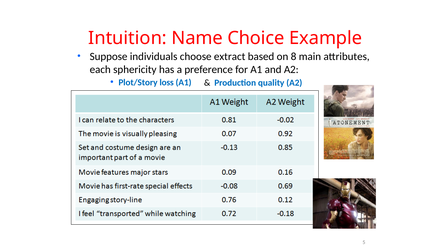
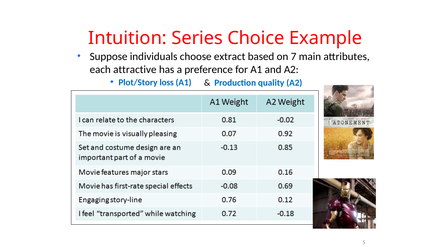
Name: Name -> Series (197, 38)
8: 8 -> 7 (294, 56)
sphericity: sphericity -> attractive (135, 70)
